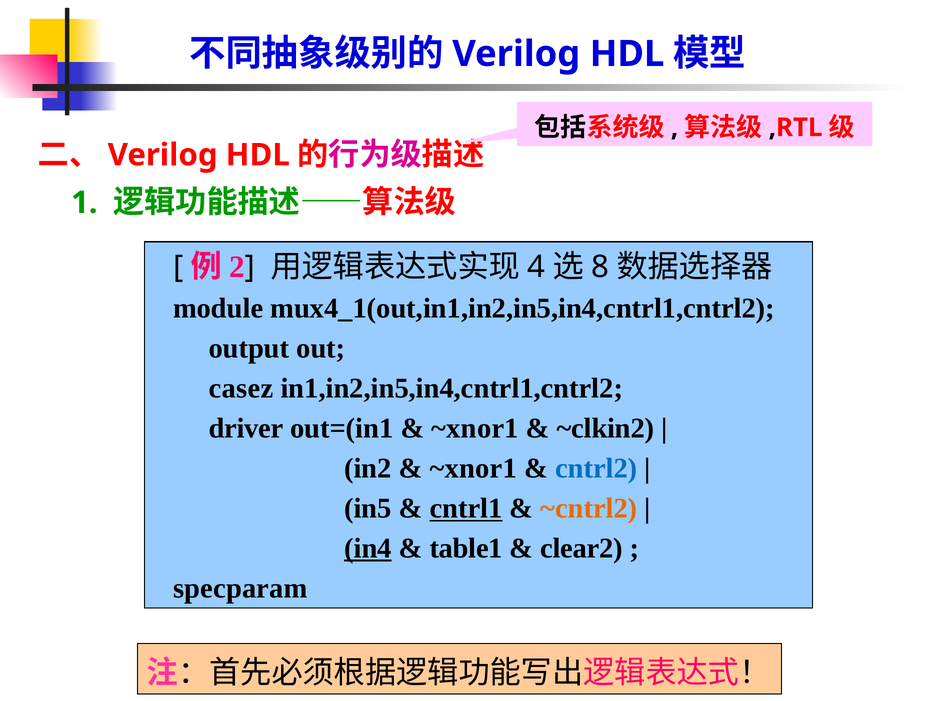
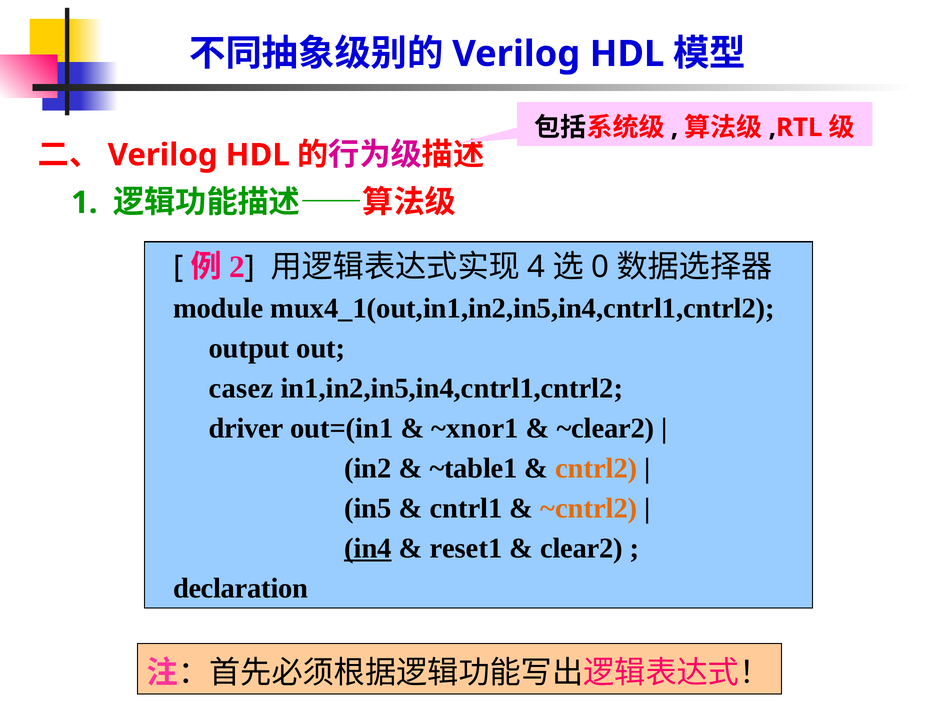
8: 8 -> 0 (600, 267)
~clkin2: ~clkin2 -> ~clear2 (605, 429)
~xnor1: ~xnor1 -> ~table1 (474, 469)
cntrl2 colour: blue -> orange (596, 469)
cntrl1 underline: present -> none (466, 509)
table1: table1 -> reset1 (466, 549)
specparam: specparam -> declaration (241, 588)
